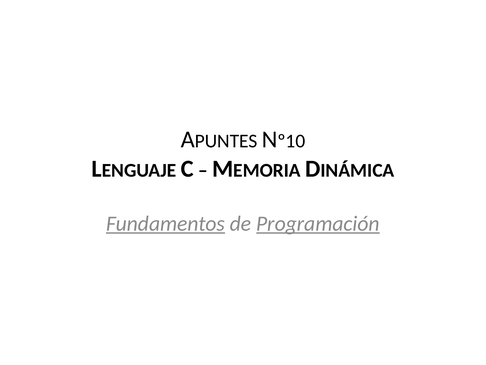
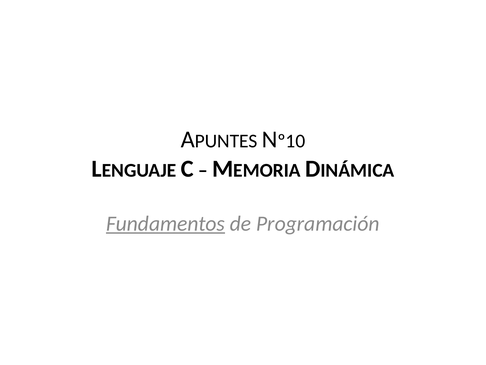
Programación underline: present -> none (318, 223)
